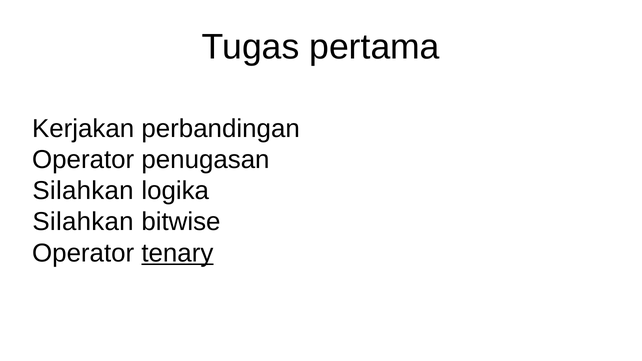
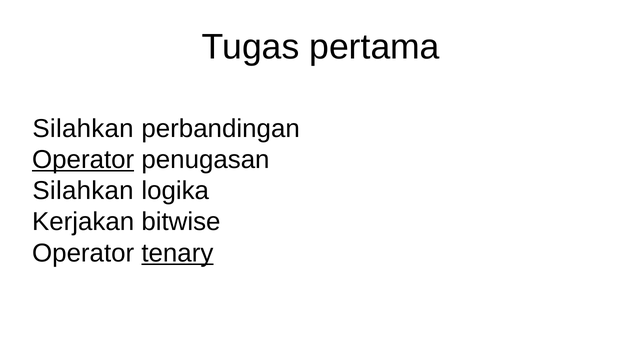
Kerjakan: Kerjakan -> Silahkan (83, 129)
Operator underline: none -> present (83, 160)
Silahkan: Silahkan -> Kerjakan (83, 222)
